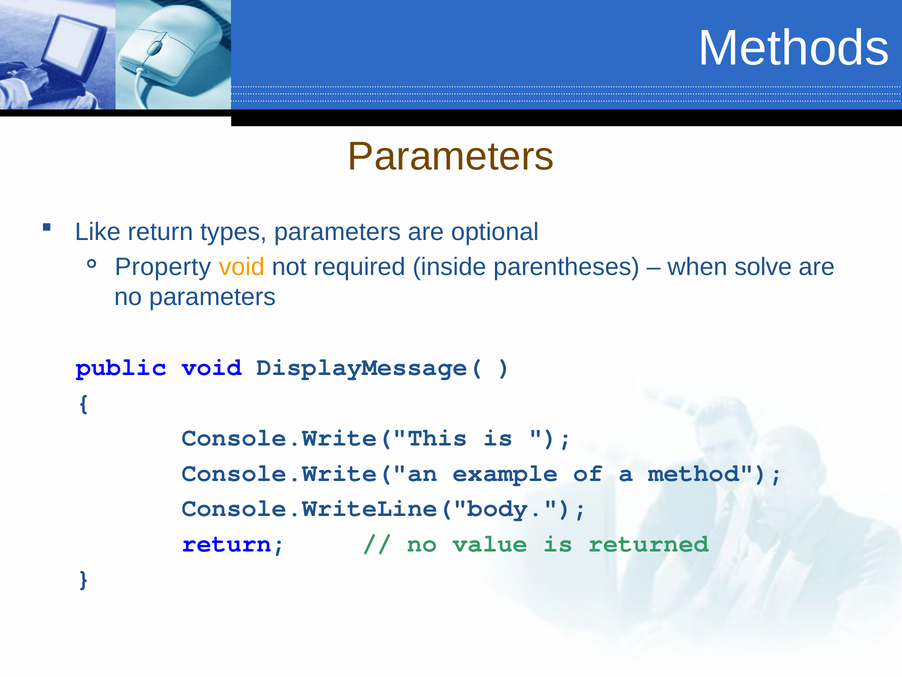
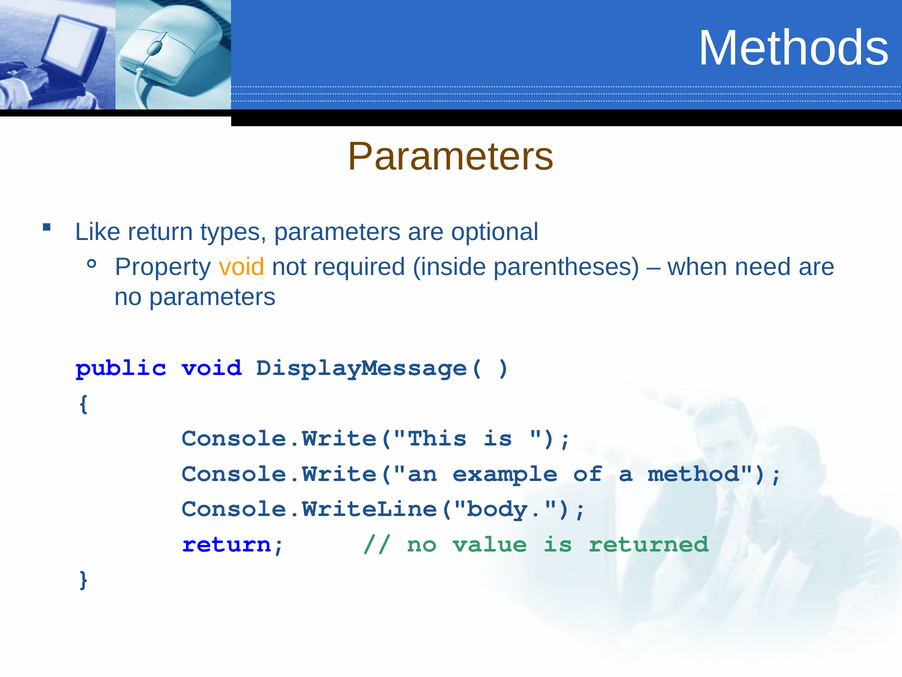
solve: solve -> need (763, 267)
